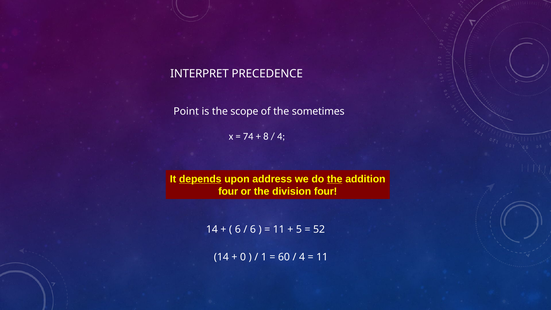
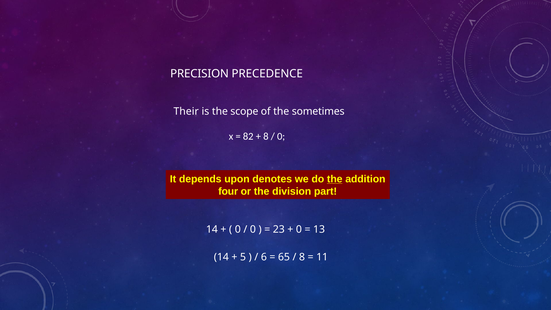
INTERPRET: INTERPRET -> PRECISION (199, 74)
Point: Point -> Their (186, 112)
74: 74 -> 82 (248, 136)
4: 4 -> 0 (281, 136)
depends underline: present -> none (200, 179)
address: address -> denotes (272, 179)
division four: four -> part (326, 191)
6: 6 -> 0 (238, 229)
6: 6 -> 0 (253, 229)
11: 11 -> 23 (279, 229)
5: 5 -> 0 (299, 229)
52: 52 -> 13 (319, 229)
0: 0 -> 5 (243, 257)
1: 1 -> 6 (264, 257)
60: 60 -> 65 (284, 257)
4: 4 -> 8 (302, 257)
